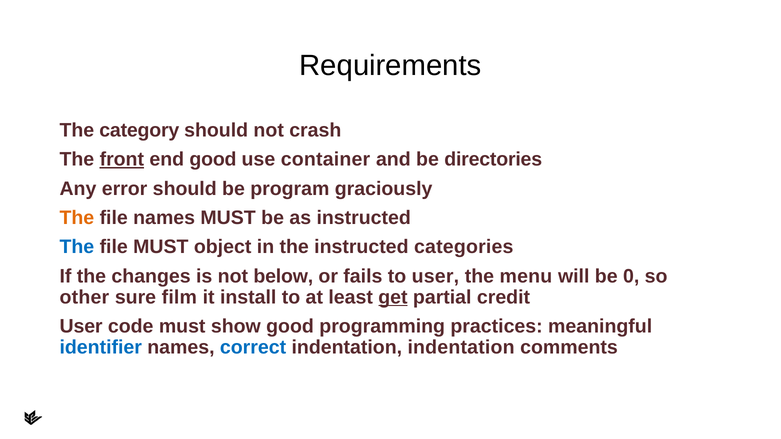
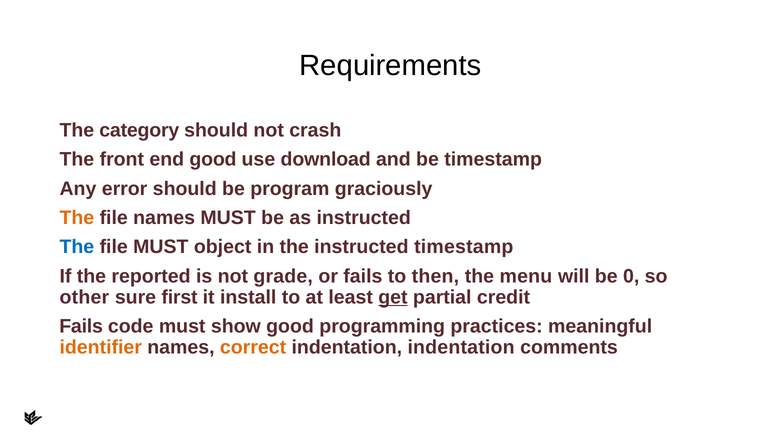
front underline: present -> none (122, 160)
container: container -> download (326, 160)
be directories: directories -> timestamp (493, 160)
instructed categories: categories -> timestamp (464, 247)
changes: changes -> reported (151, 276)
below: below -> grade (283, 276)
to user: user -> then (435, 276)
film: film -> first (180, 297)
User: User -> Fails (81, 327)
identifier colour: blue -> orange (101, 348)
correct colour: blue -> orange (253, 348)
